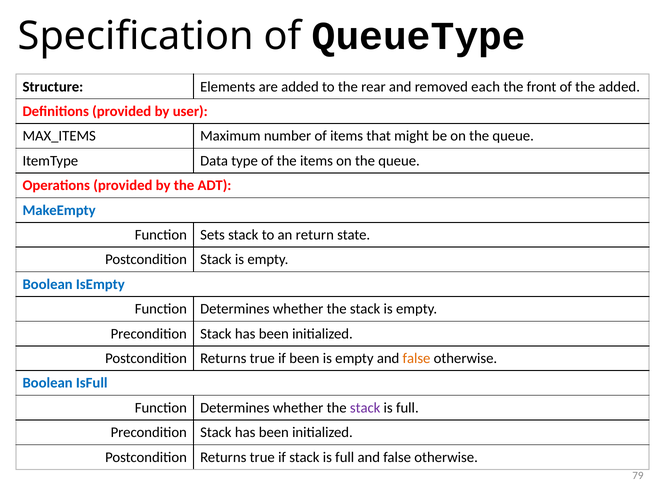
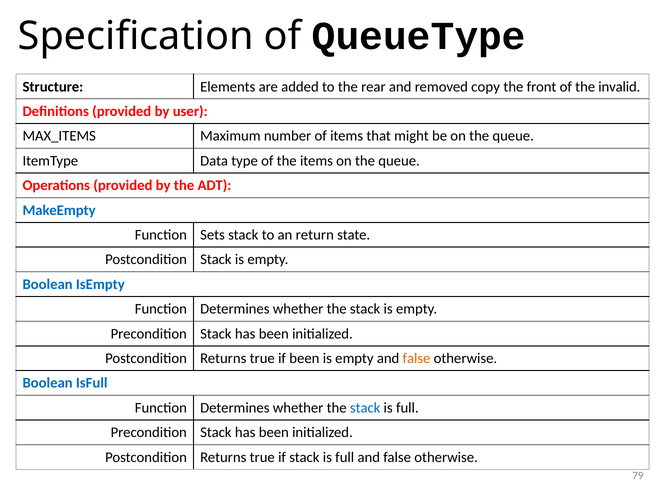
each: each -> copy (486, 87)
the added: added -> invalid (619, 87)
stack colour: purple -> blue (365, 408)
